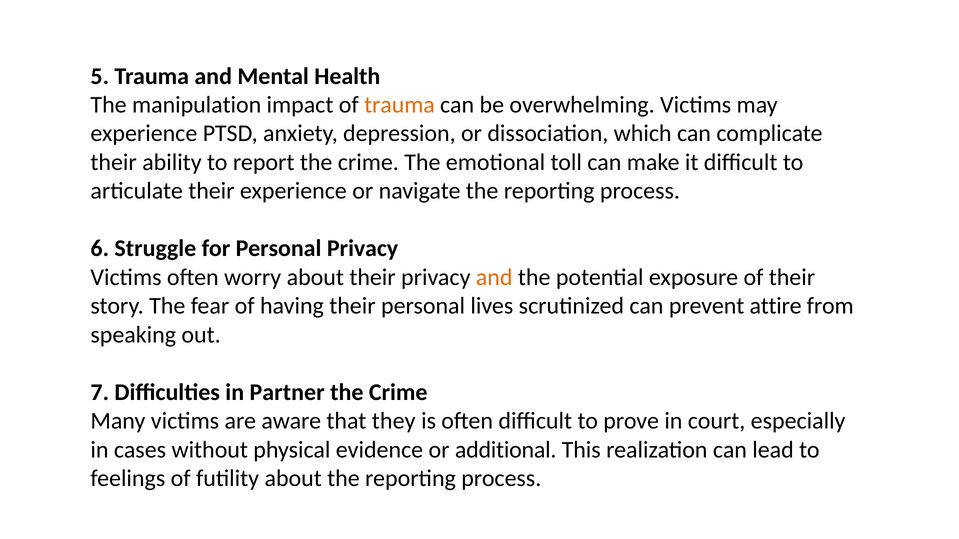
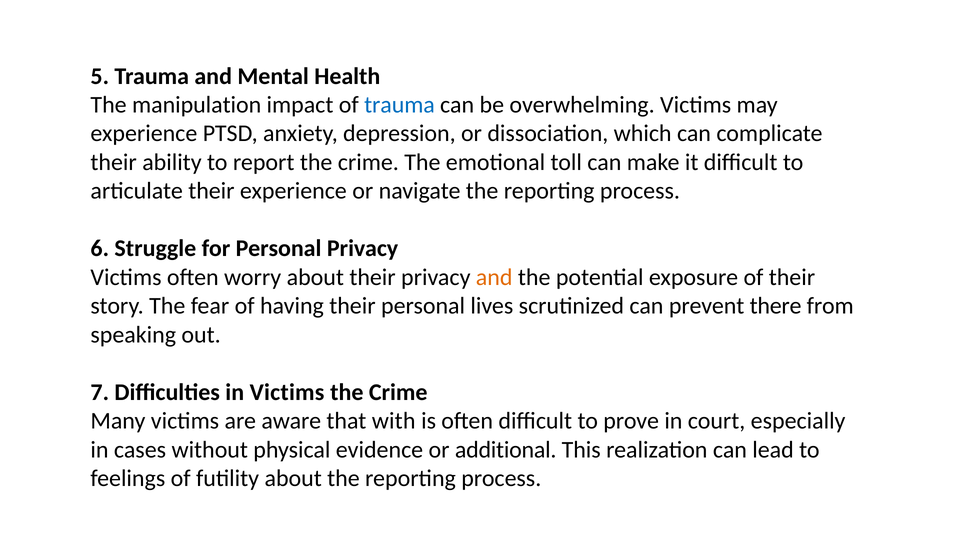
trauma colour: orange -> blue (399, 105)
attire: attire -> there (776, 306)
in Partner: Partner -> Victims (287, 393)
they: they -> with (394, 421)
